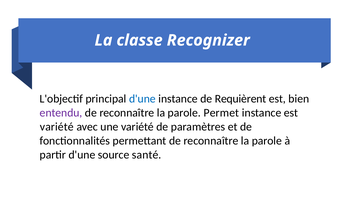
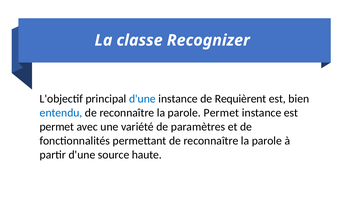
entendu colour: purple -> blue (61, 112)
variété: variété -> permet (57, 126)
santé: santé -> haute (147, 154)
